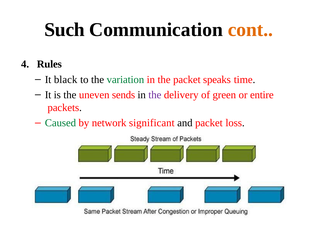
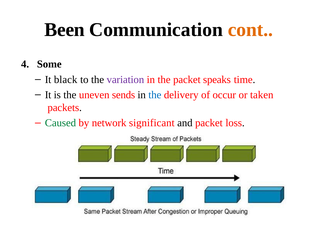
Such: Such -> Been (65, 30)
Rules: Rules -> Some (49, 64)
variation colour: green -> purple (125, 79)
the colour: purple -> blue (155, 95)
green: green -> occur (224, 95)
entire: entire -> taken (262, 95)
